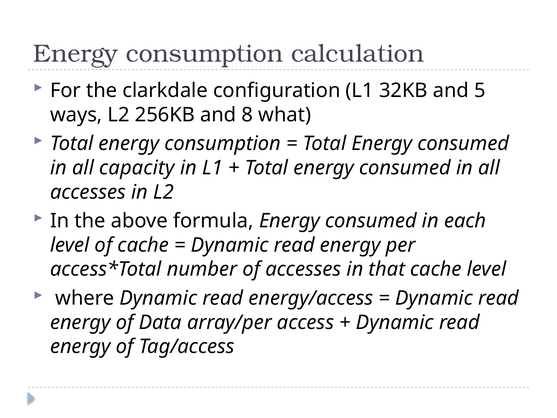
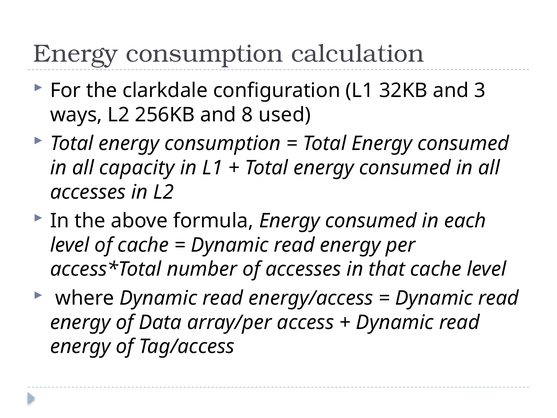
5: 5 -> 3 (480, 91)
what: what -> used (285, 115)
